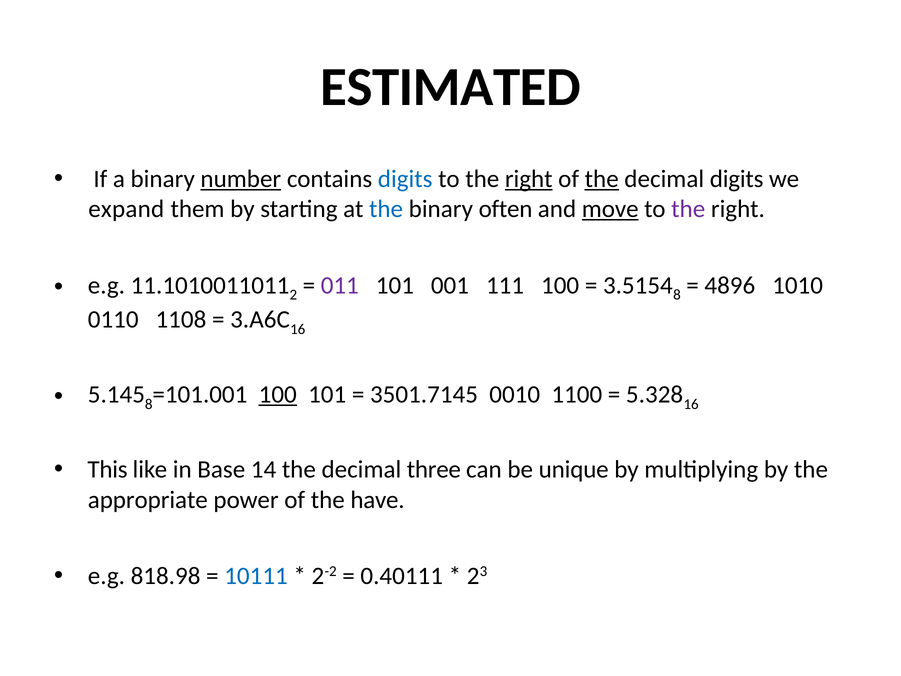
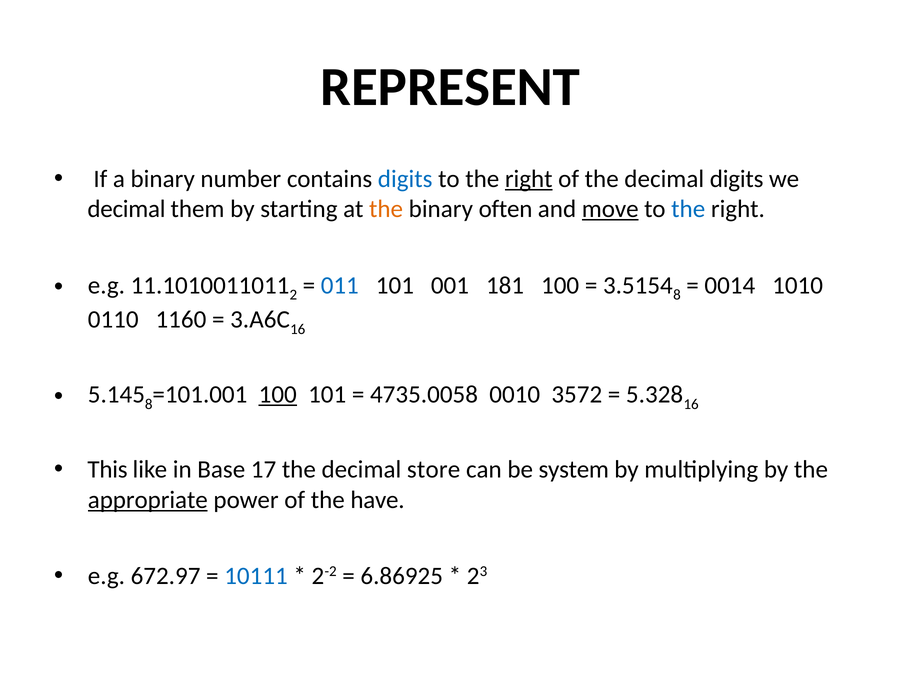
ESTIMATED: ESTIMATED -> REPRESENT (450, 87)
number underline: present -> none (241, 179)
the underline: present -> none (602, 179)
expand: expand -> decimal (126, 209)
the colour: blue -> orange (386, 209)
the colour: purple -> blue (688, 209)
011 colour: purple -> blue (340, 285)
111: 111 -> 181 (505, 285)
4896: 4896 -> 0014 (730, 285)
1108: 1108 -> 1160 (181, 320)
3501.7145: 3501.7145 -> 4735.0058 (424, 395)
1100: 1100 -> 3572 (577, 395)
14: 14 -> 17 (263, 470)
three: three -> store (434, 470)
unique: unique -> system (574, 470)
appropriate underline: none -> present (148, 500)
818.98: 818.98 -> 672.97 (166, 576)
0.40111: 0.40111 -> 6.86925 (402, 576)
